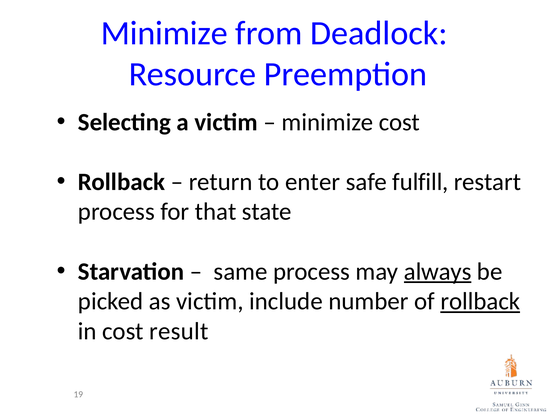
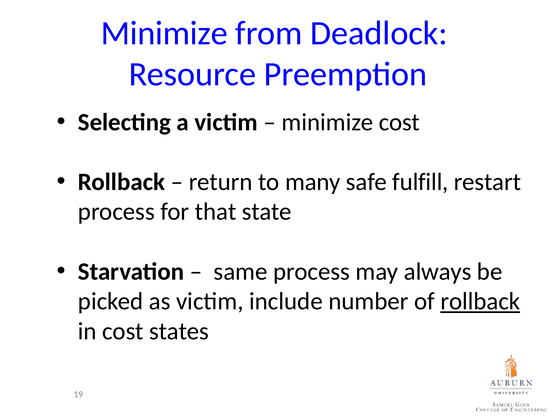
enter: enter -> many (313, 182)
always underline: present -> none (438, 272)
result: result -> states (179, 331)
